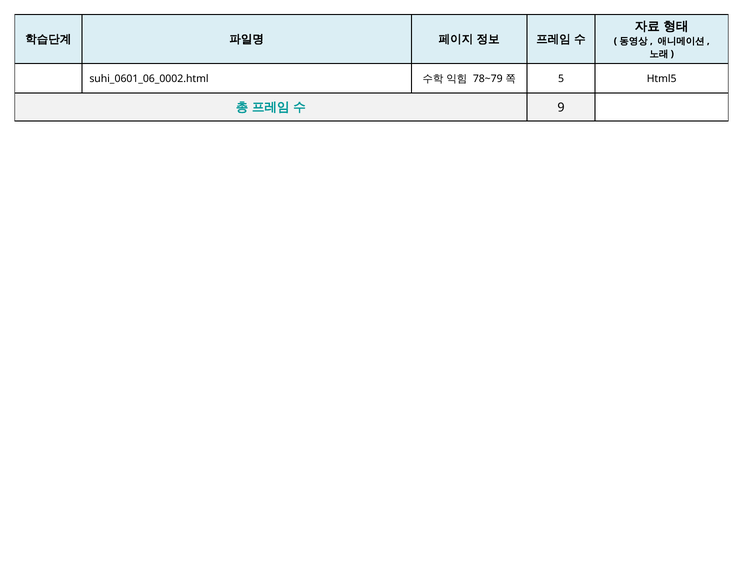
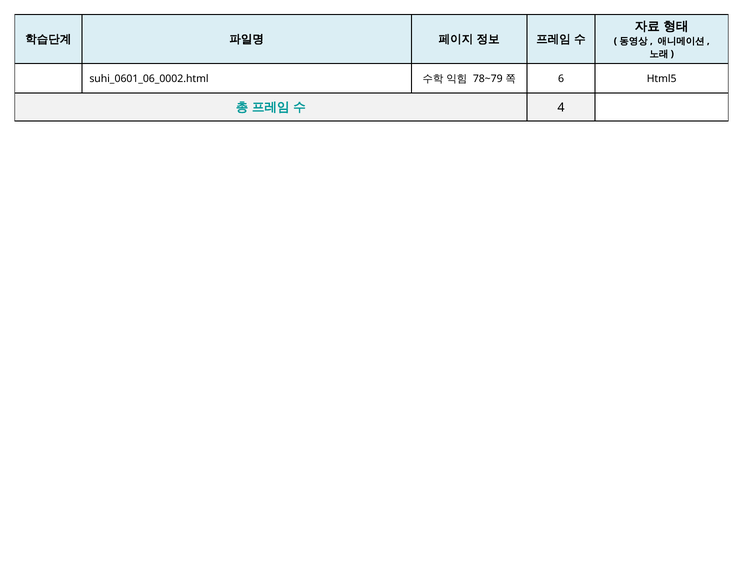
5: 5 -> 6 (561, 79)
9: 9 -> 4 (561, 108)
